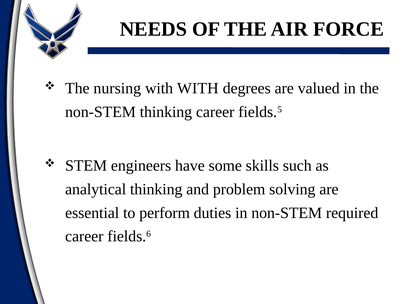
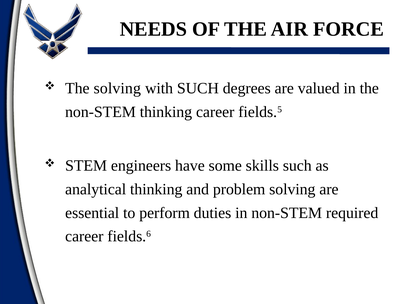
The nursing: nursing -> solving (117, 88)
with WITH: WITH -> SUCH (198, 88)
